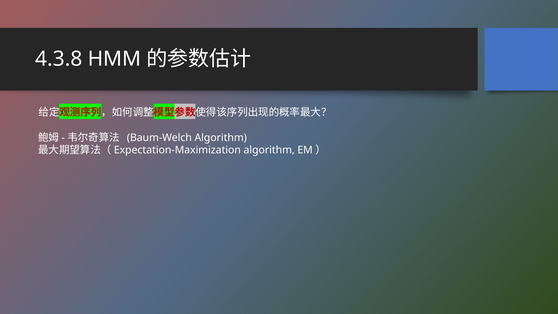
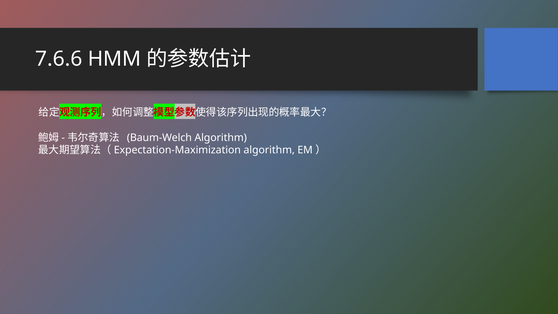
4.3.8: 4.3.8 -> 7.6.6 (59, 59)
